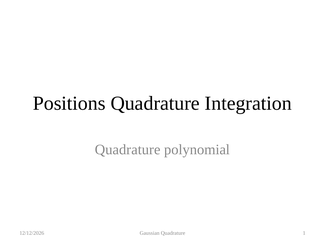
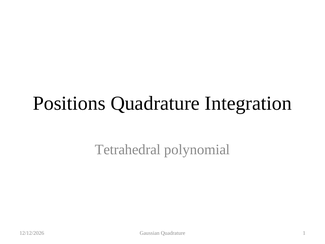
Quadrature: Quadrature -> Tetrahedral (128, 149)
